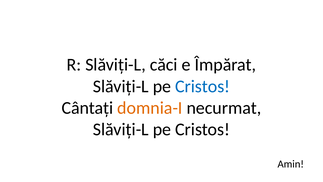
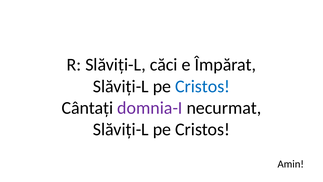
domnia-I colour: orange -> purple (150, 108)
